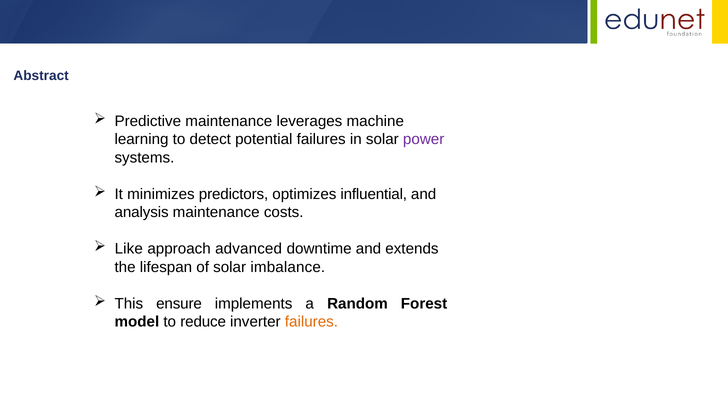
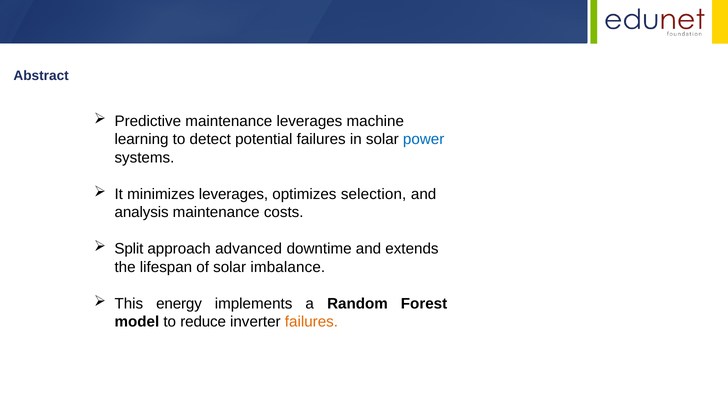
power colour: purple -> blue (424, 139)
minimizes predictors: predictors -> leverages (233, 194)
influential: influential -> selection (374, 194)
Like: Like -> Split (129, 248)
ensure: ensure -> energy (179, 303)
